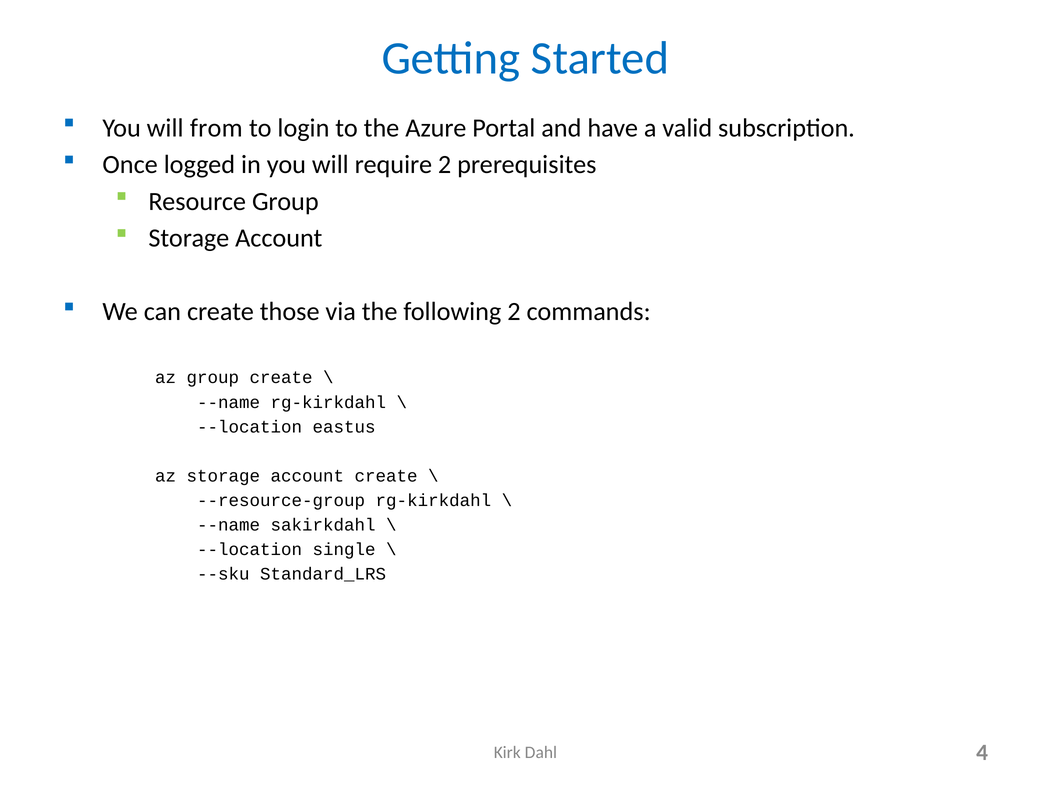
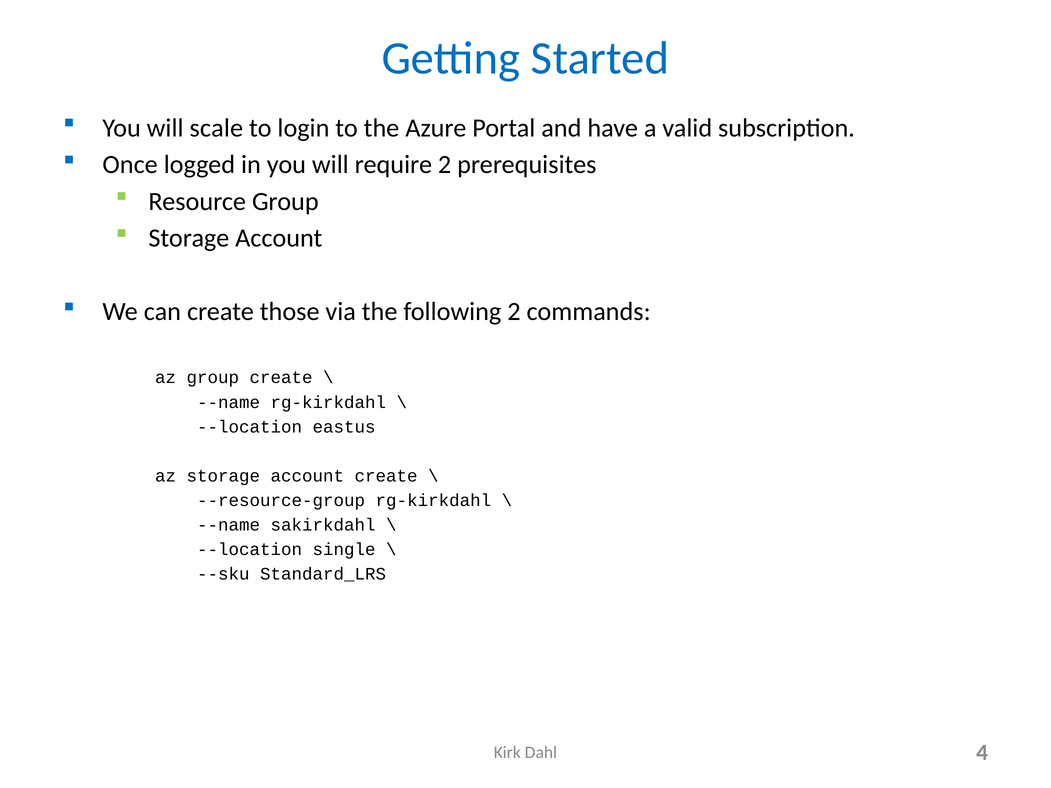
from: from -> scale (216, 128)
